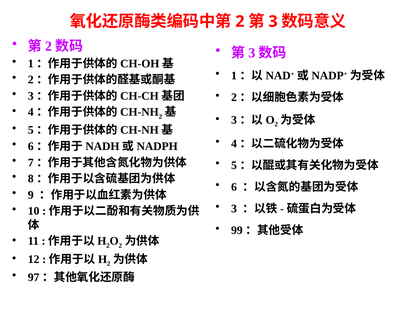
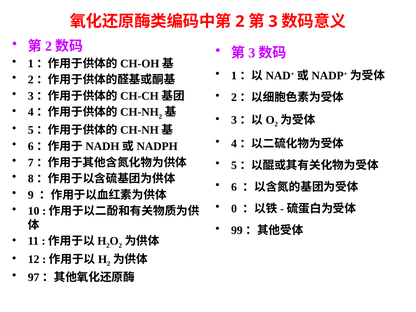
3: 3 -> 0 (234, 209)
